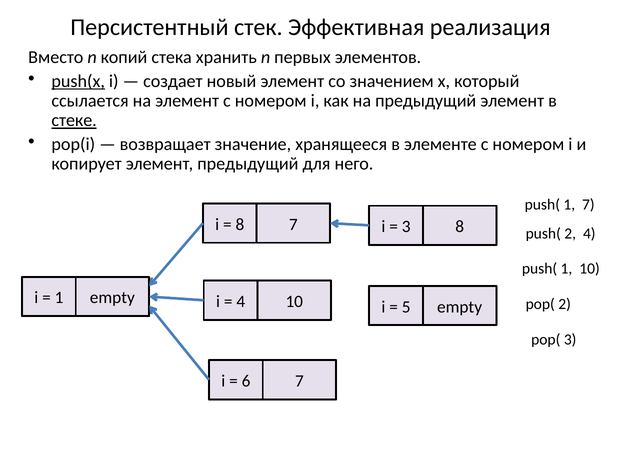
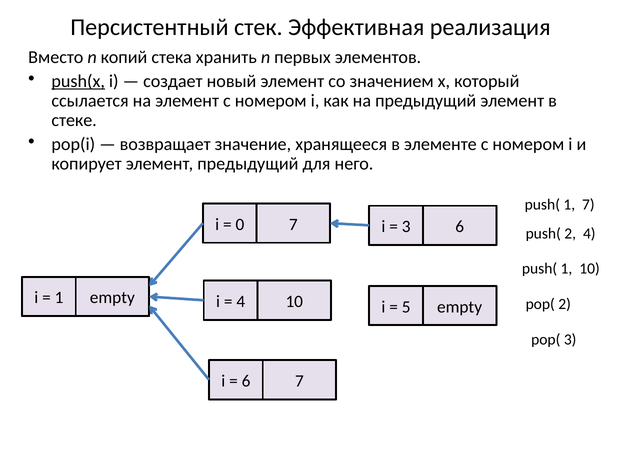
стеке underline: present -> none (74, 120)
8: 8 -> 0 (240, 224)
3 8: 8 -> 6 (460, 226)
